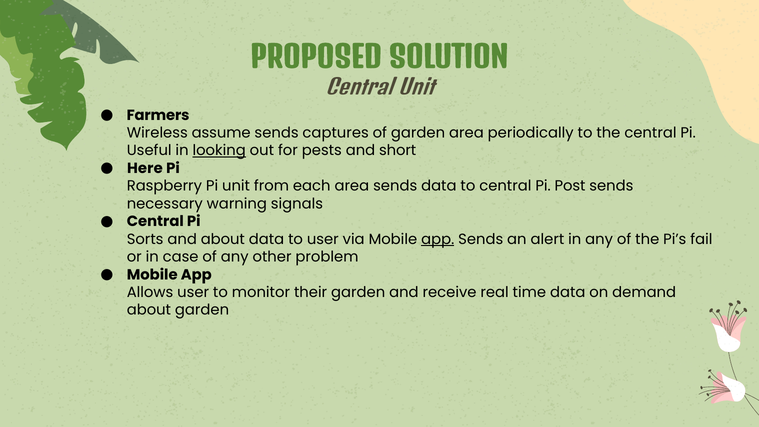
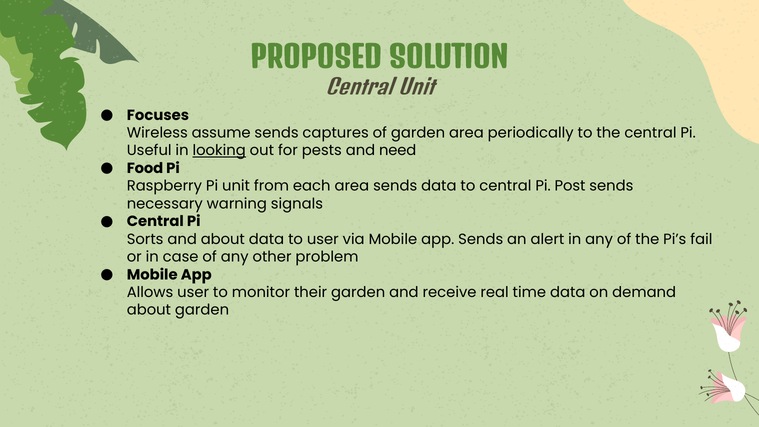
Farmers: Farmers -> Focuses (158, 115)
short: short -> need (398, 151)
Here: Here -> Food (145, 168)
app underline: present -> none (438, 239)
